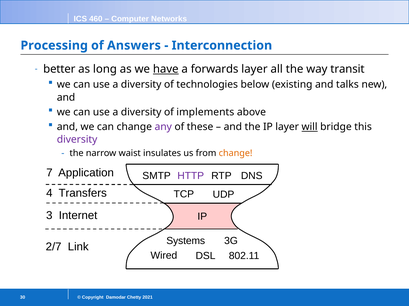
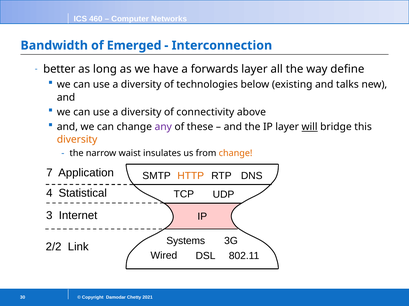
Processing: Processing -> Bandwidth (54, 46)
Answers: Answers -> Emerged (134, 46)
have underline: present -> none (166, 69)
transit: transit -> define (347, 69)
implements: implements -> connectivity (205, 112)
diversity colour: purple -> orange (77, 140)
HTTP colour: purple -> orange (191, 176)
Transfers: Transfers -> Statistical (83, 194)
2/7: 2/7 -> 2/2 (54, 247)
